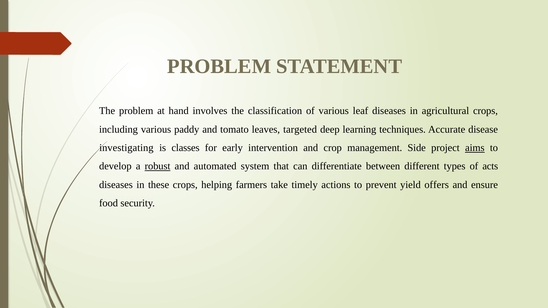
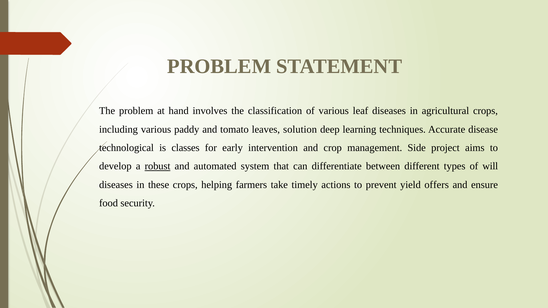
targeted: targeted -> solution (300, 129)
investigating: investigating -> technological (126, 148)
aims underline: present -> none (475, 148)
acts: acts -> will (490, 166)
